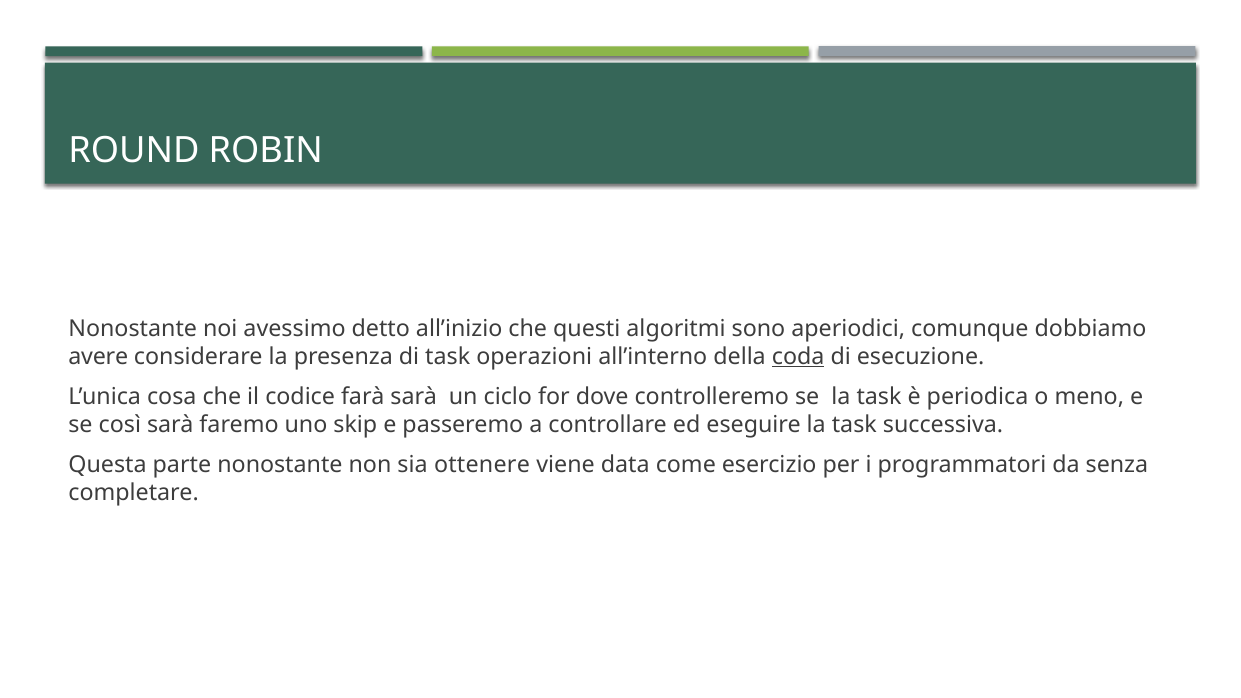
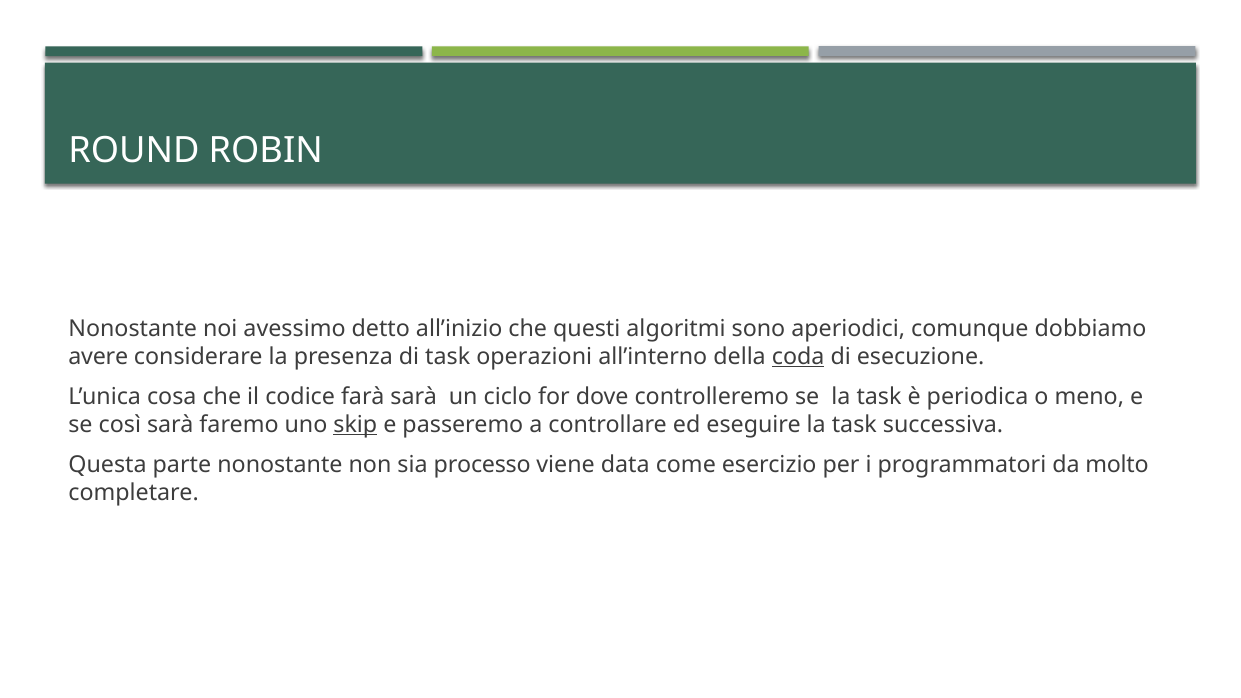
skip underline: none -> present (355, 425)
ottenere: ottenere -> processo (482, 465)
senza: senza -> molto (1117, 465)
